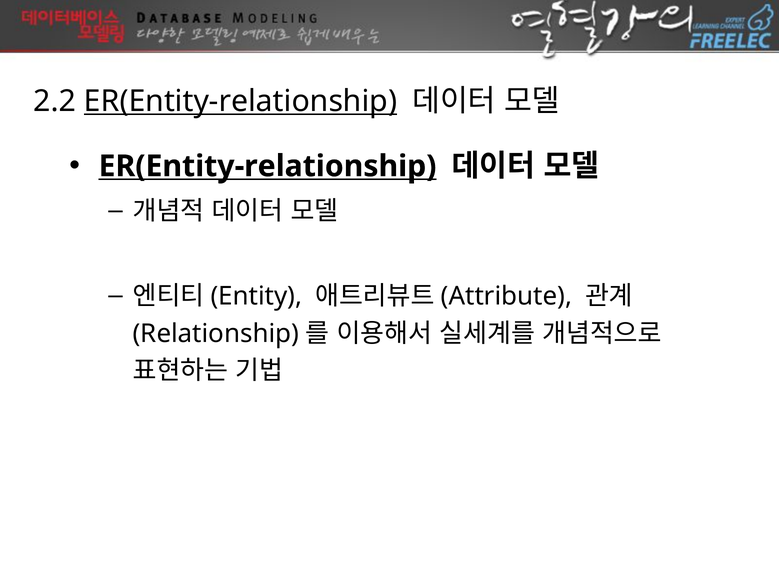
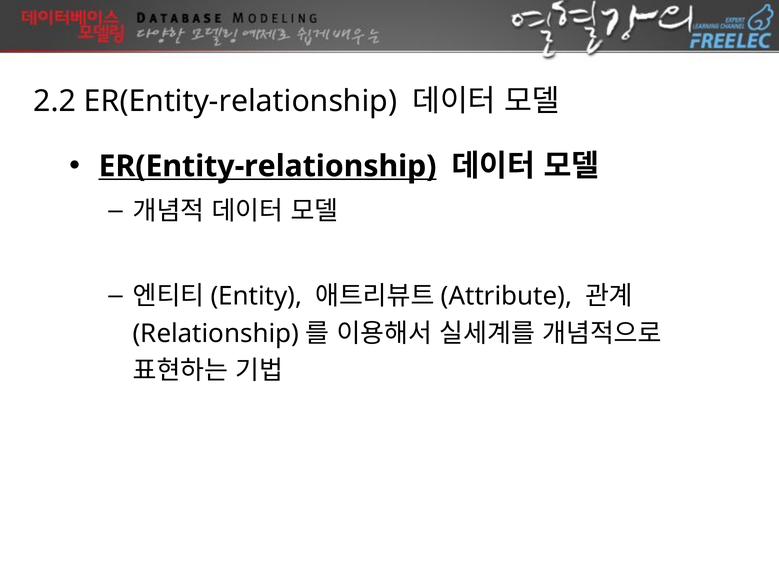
ER(Entity-relationship underline: present -> none (241, 101)
